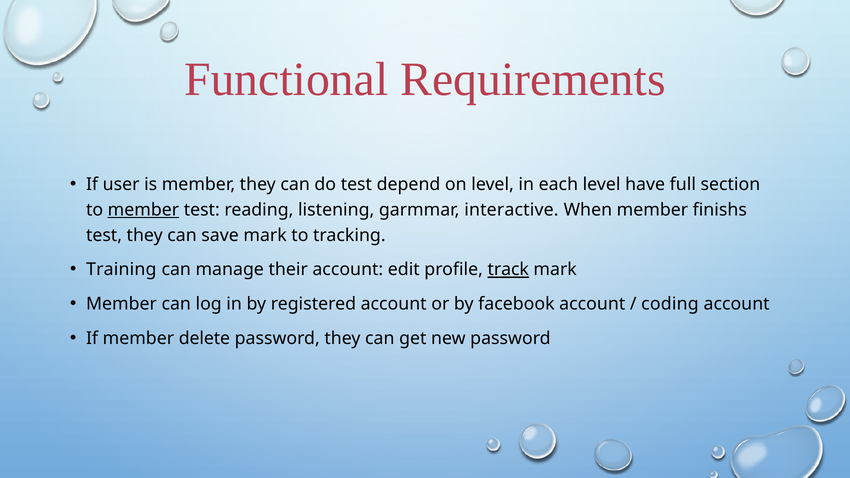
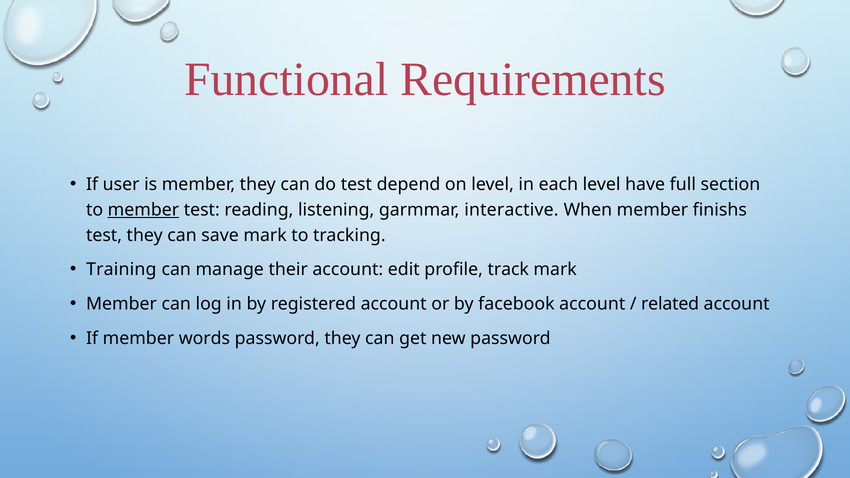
track underline: present -> none (508, 270)
coding: coding -> related (670, 304)
delete: delete -> words (204, 338)
